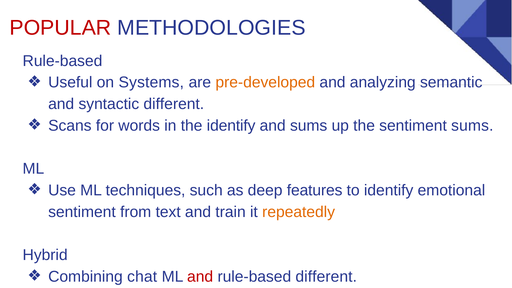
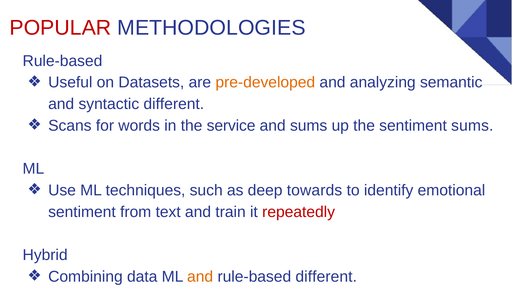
Systems: Systems -> Datasets (151, 83)
the identify: identify -> service (231, 126)
features: features -> towards (315, 190)
repeatedly colour: orange -> red (299, 212)
chat: chat -> data (142, 277)
and colour: red -> orange (200, 277)
